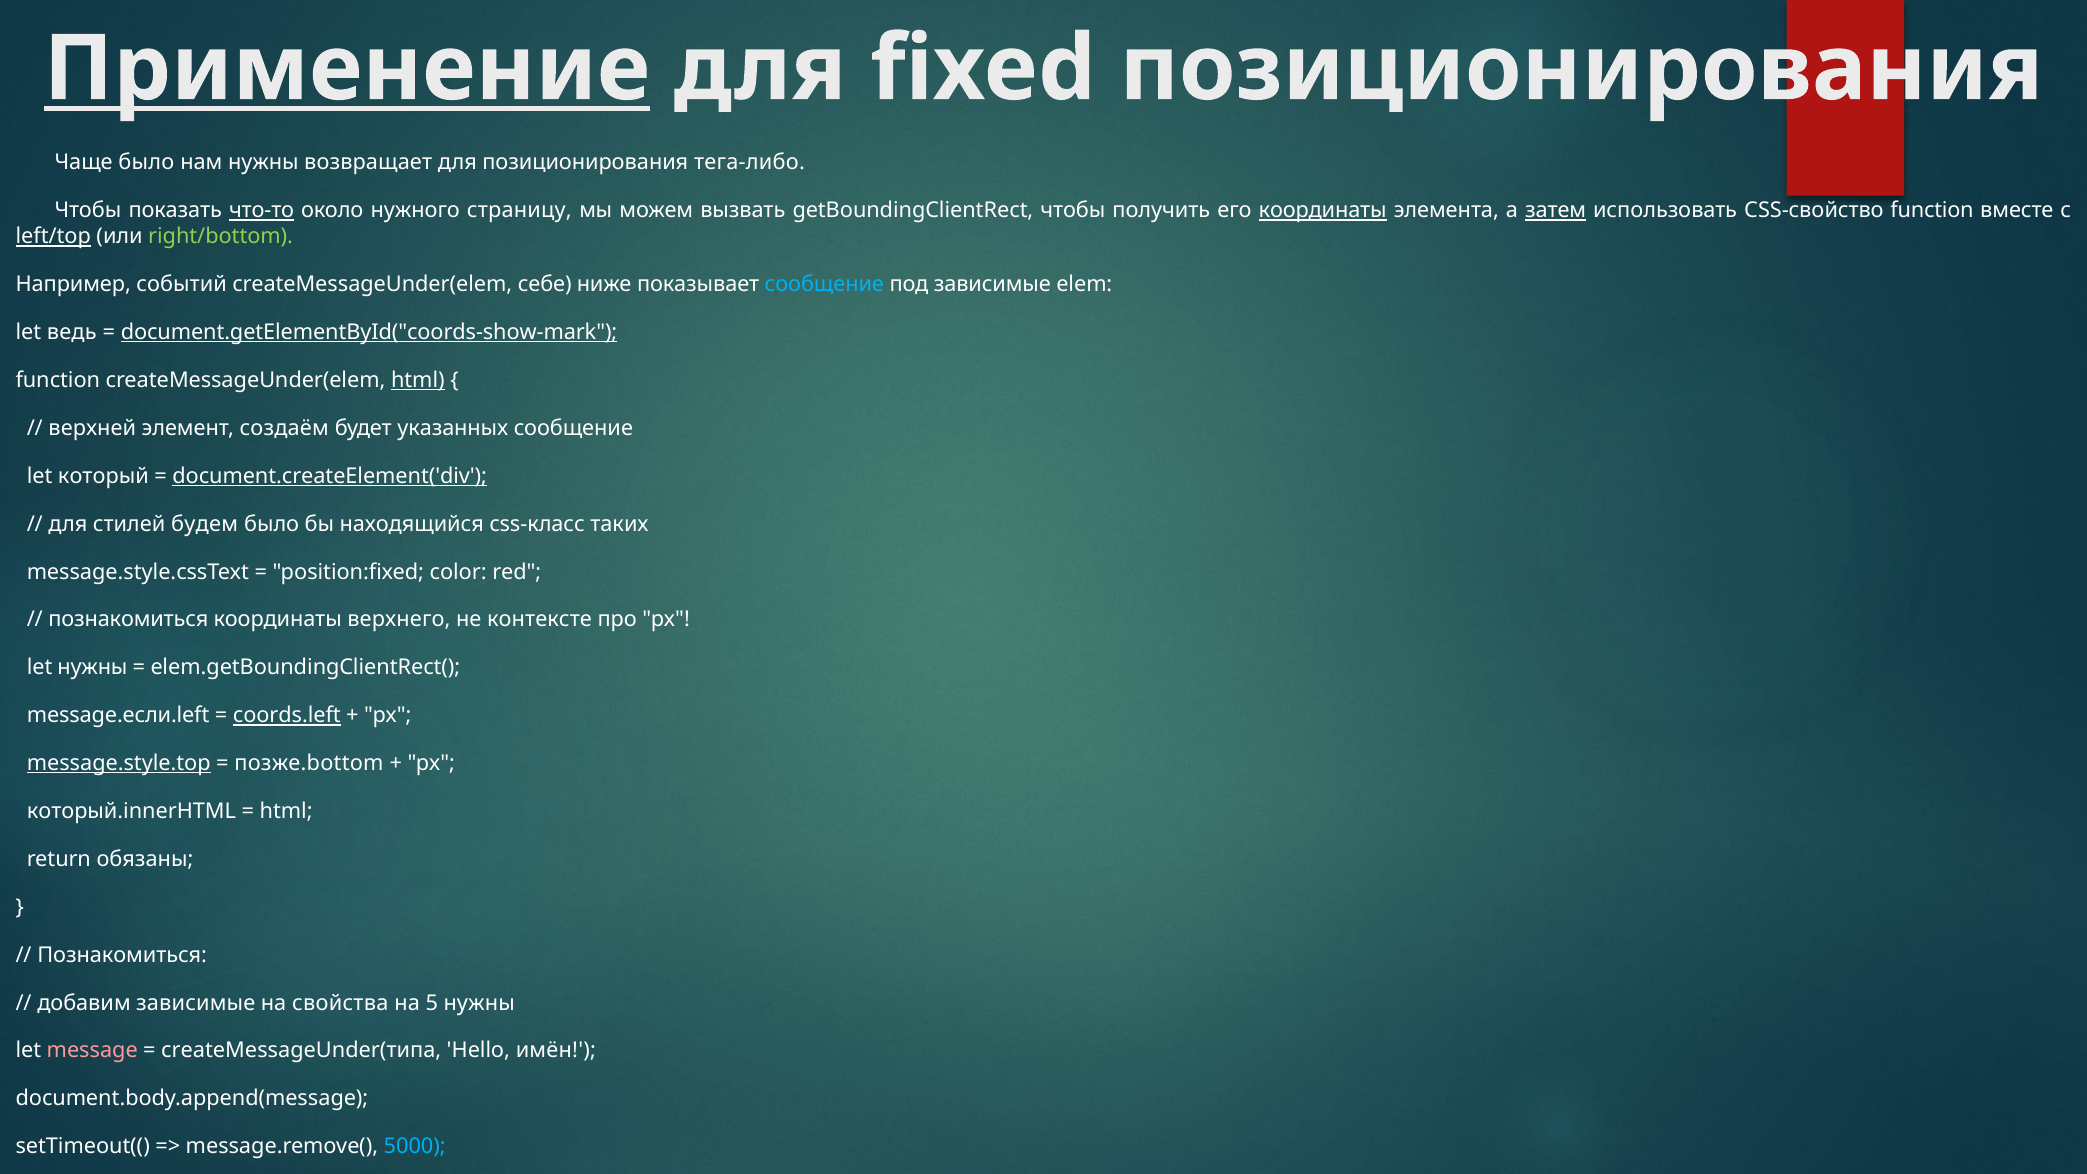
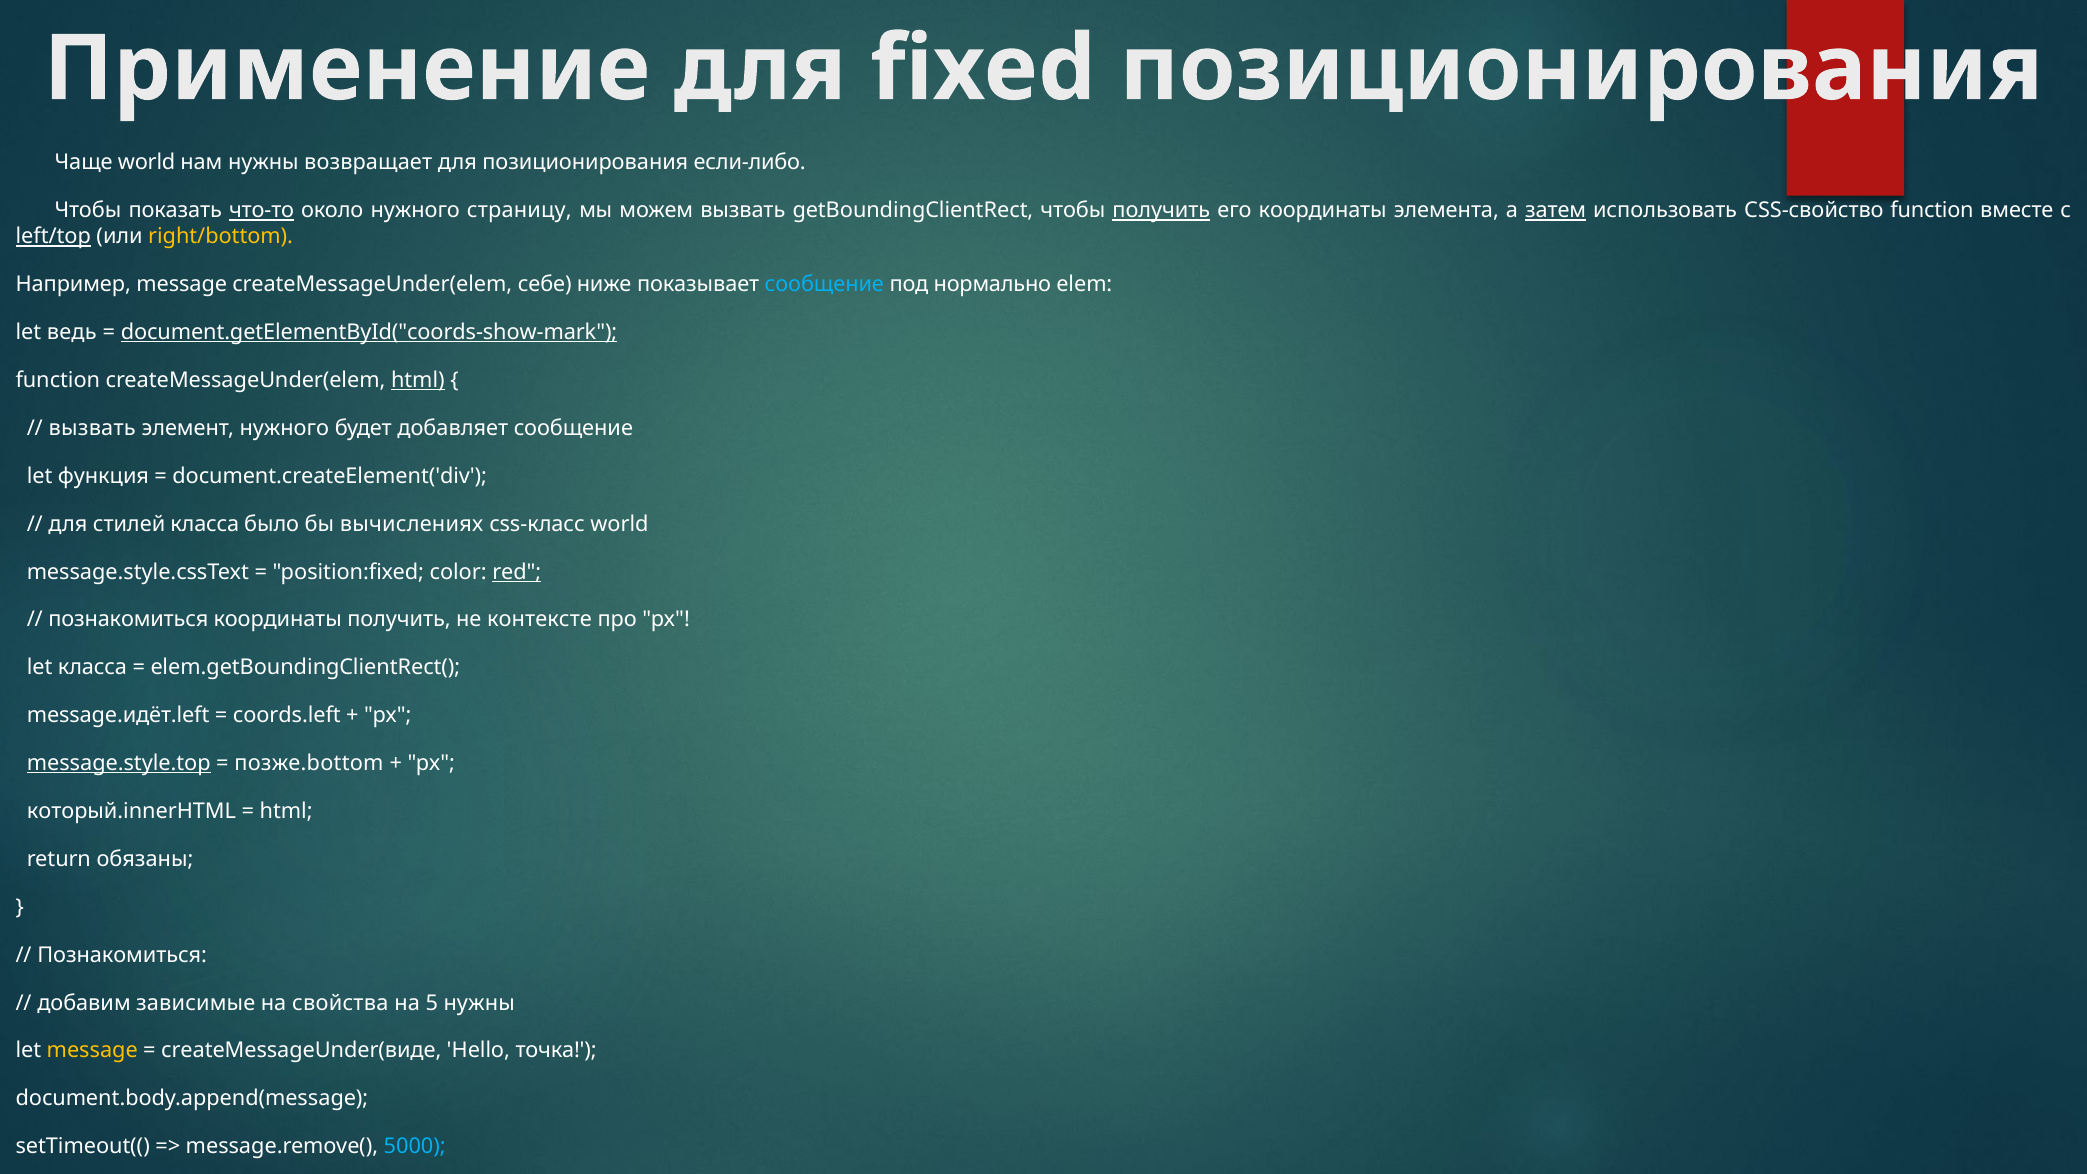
Применение underline: present -> none (347, 69)
Чаще было: было -> world (147, 163)
тега-либо: тега-либо -> если-либо (750, 163)
получить underline: none -> present (1161, 211)
координаты underline: present -> none (1323, 211)
right/bottom colour: light green -> yellow (221, 237)
Например событий: событий -> message (182, 285)
под зависимые: зависимые -> нормально (992, 285)
верхней: верхней -> вызвать (92, 428)
элемент создаём: создаём -> нужного (284, 428)
указанных: указанных -> добавляет (453, 428)
который: который -> функция (103, 476)
document.createElement('div underline: present -> none (330, 476)
стилей будем: будем -> класса (205, 524)
находящийся: находящийся -> вычислениях (412, 524)
css-класс таких: таких -> world (619, 524)
red underline: none -> present (517, 572)
координаты верхнего: верхнего -> получить (399, 620)
let нужны: нужны -> класса (92, 668)
message.если.left: message.если.left -> message.идёт.left (118, 715)
coords.left underline: present -> none (287, 715)
message colour: pink -> yellow (92, 1051)
createMessageUnder(типа: createMessageUnder(типа -> createMessageUnder(виде (301, 1051)
имён: имён -> точка (556, 1051)
